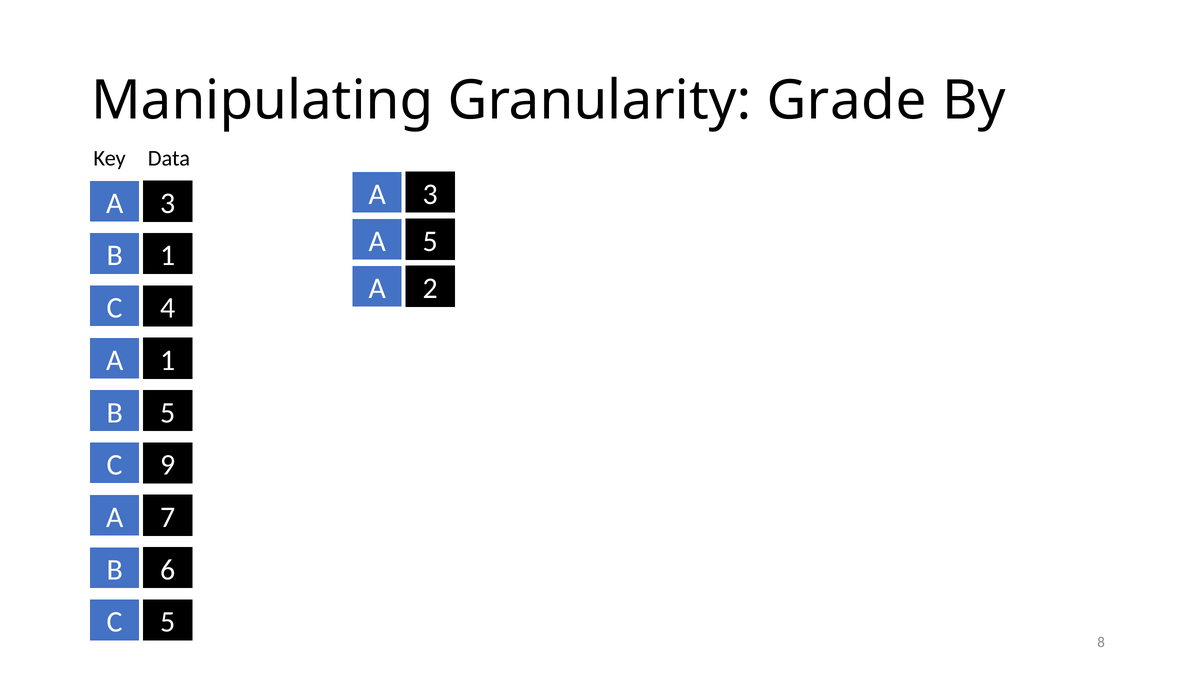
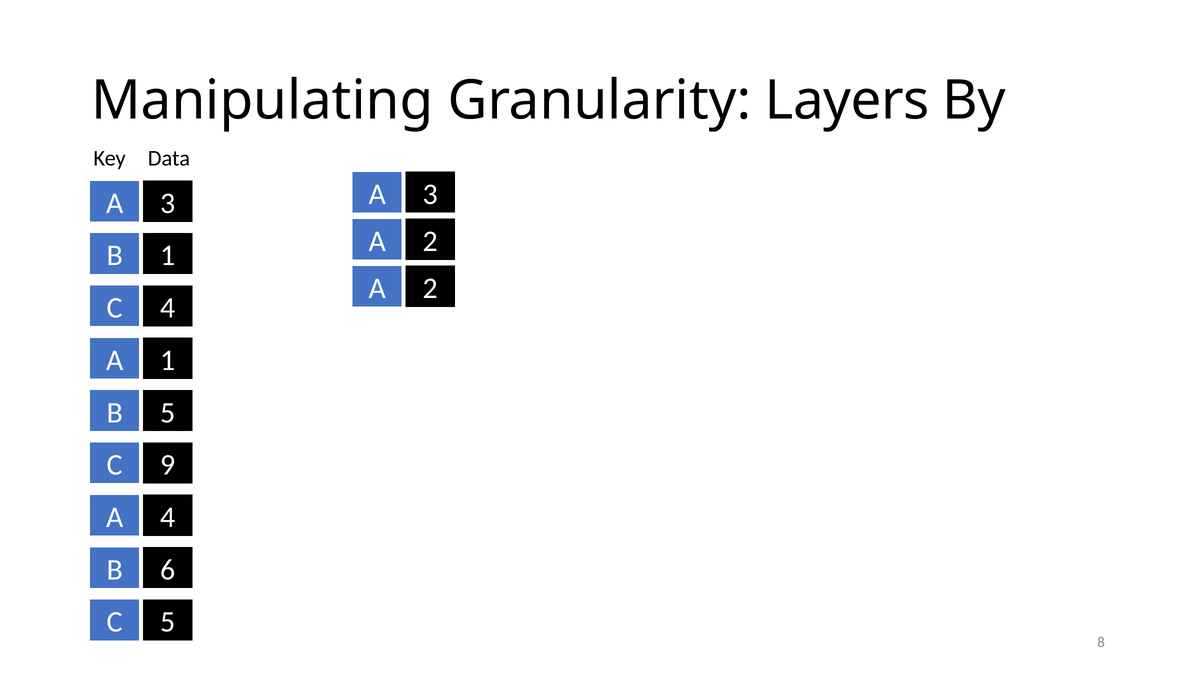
Grade: Grade -> Layers (847, 100)
5: 5 -> 2 (430, 241)
A 7: 7 -> 4 (168, 517)
